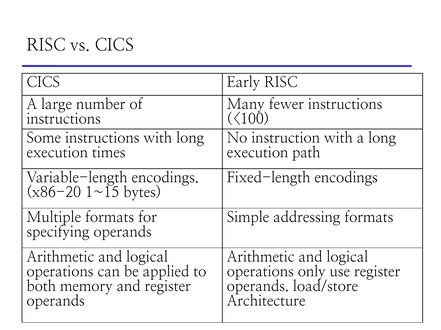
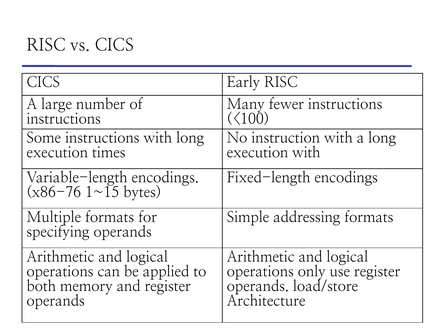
execution path: path -> with (306, 153)
x86-20: x86-20 -> x86-76 (54, 193)
